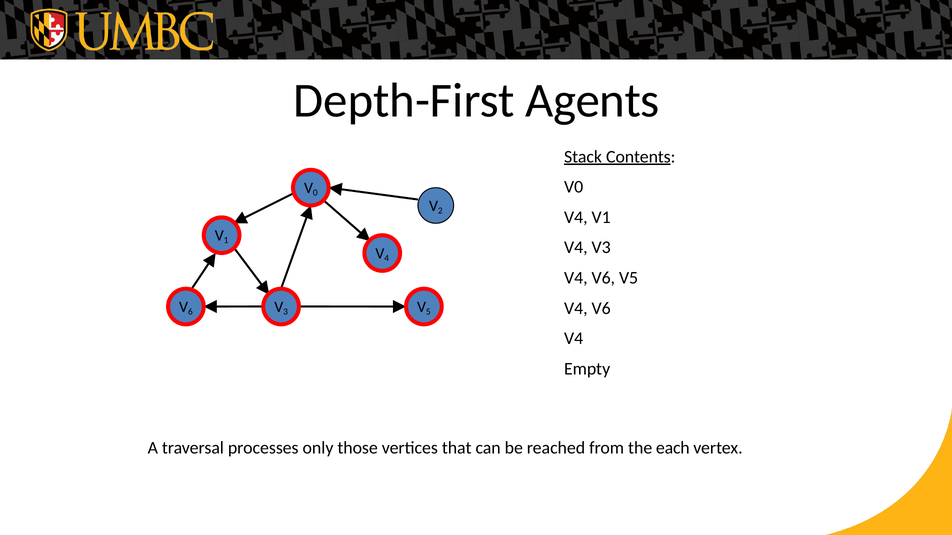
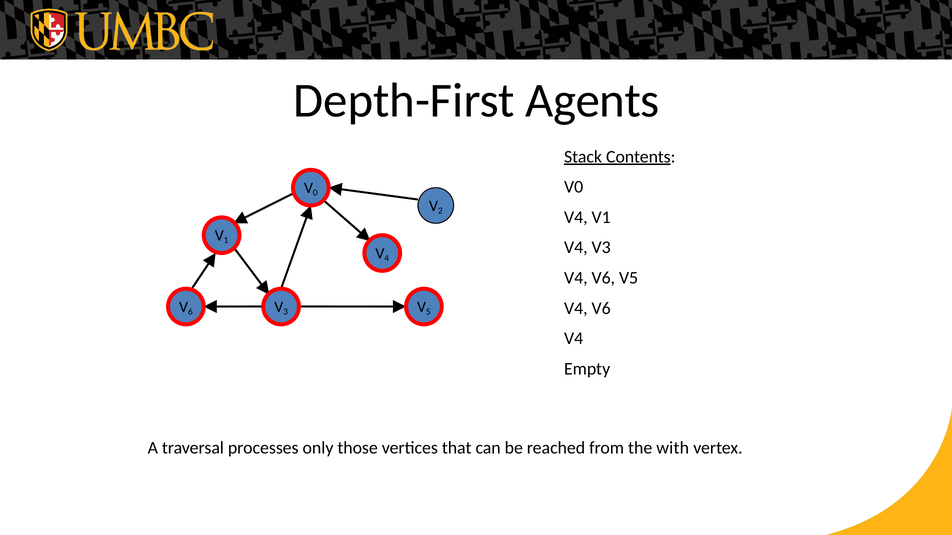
each: each -> with (673, 448)
